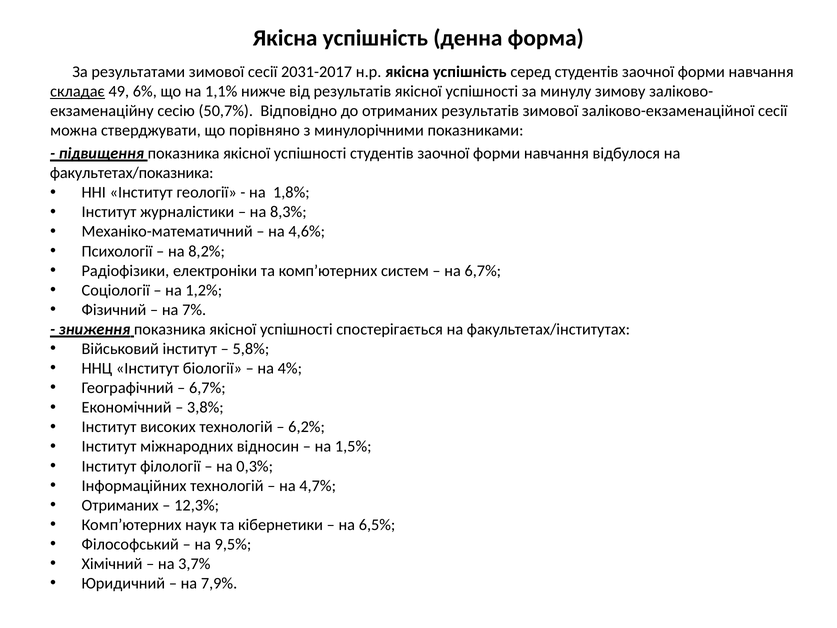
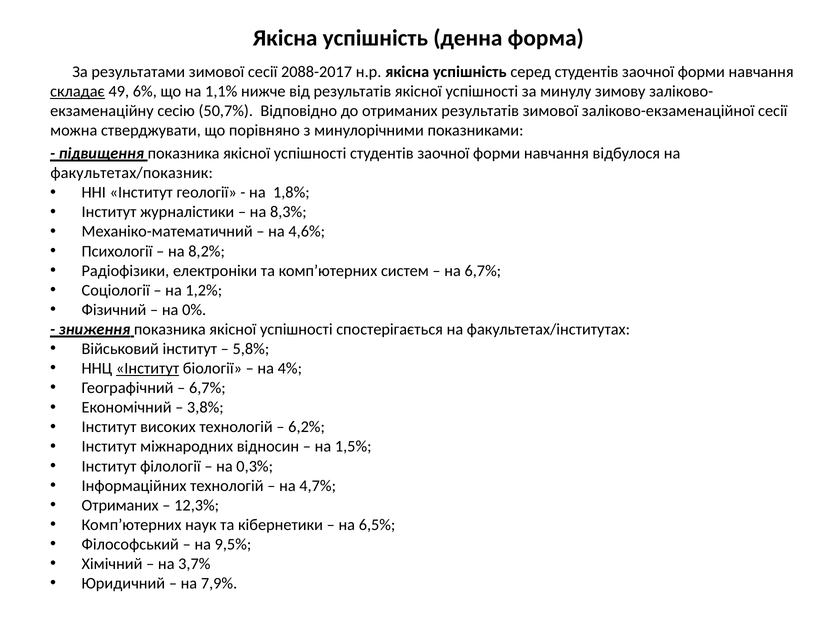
2031-2017: 2031-2017 -> 2088-2017 (317, 72)
факультетах/показника: факультетах/показника -> факультетах/показник (132, 173)
7%: 7% -> 0% (194, 310)
Інститут underline: none -> present (148, 368)
